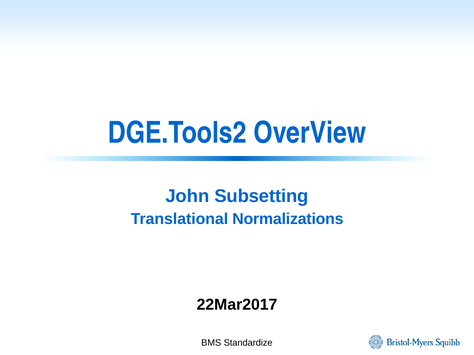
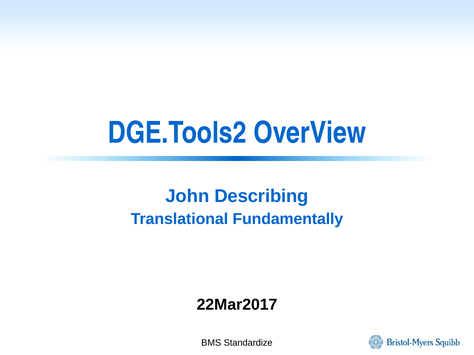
Subsetting: Subsetting -> Describing (261, 196)
Normalizations: Normalizations -> Fundamentally (288, 219)
